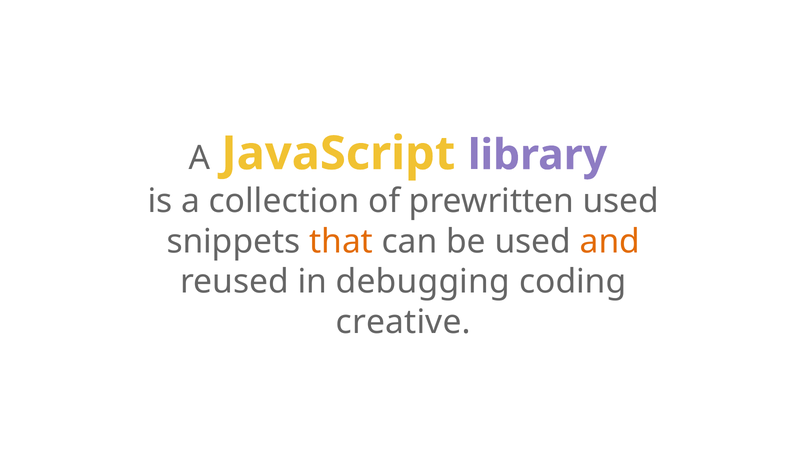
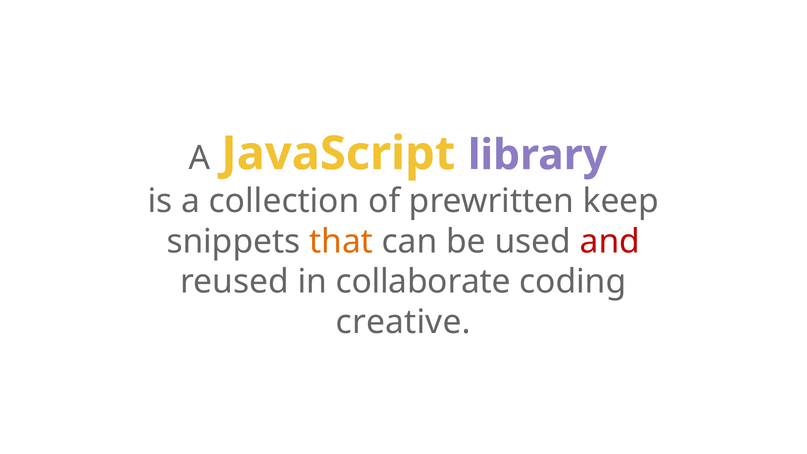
prewritten used: used -> keep (621, 201)
and colour: orange -> red (610, 241)
debugging: debugging -> collaborate (423, 282)
